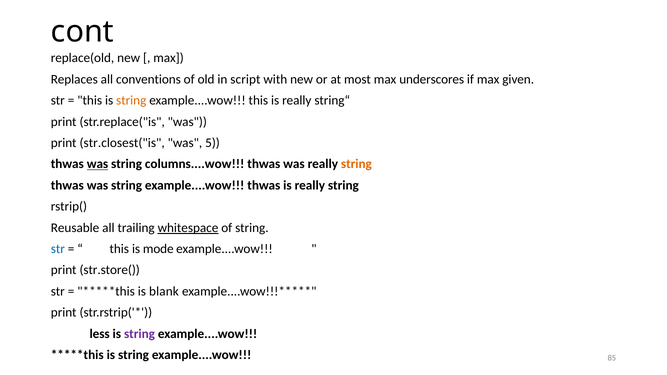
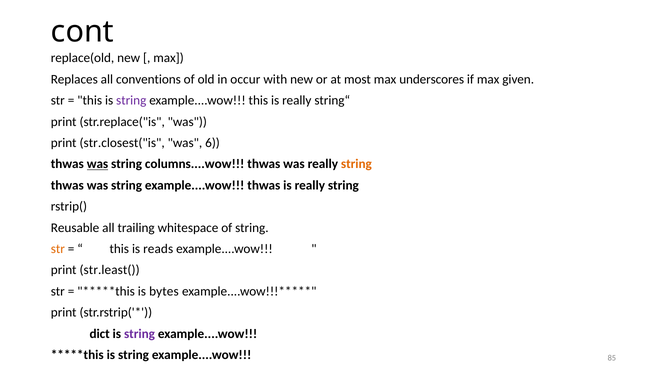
script: script -> occur (245, 79)
string colour: orange -> purple (131, 101)
5: 5 -> 6 (213, 143)
whitespace underline: present -> none (188, 228)
str colour: blue -> orange (58, 249)
mode: mode -> reads (158, 249)
str.store(: str.store( -> str.least( (110, 270)
blank: blank -> bytes (164, 291)
less: less -> dict (100, 334)
